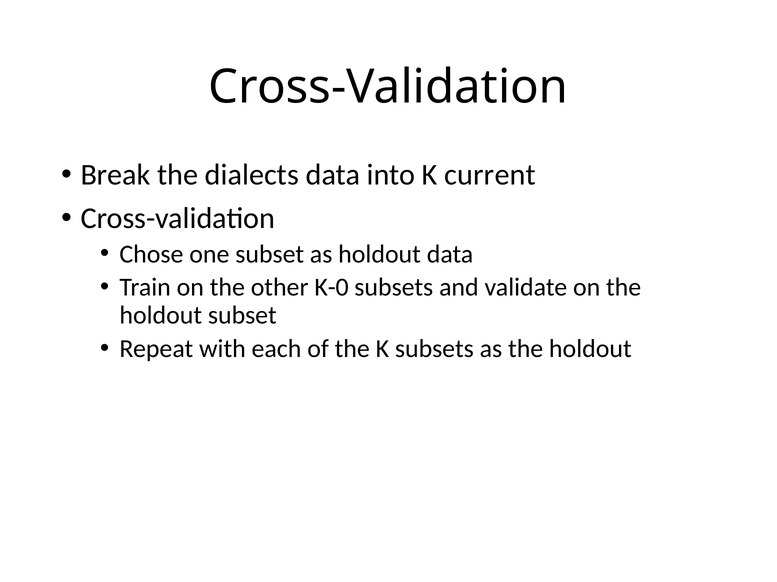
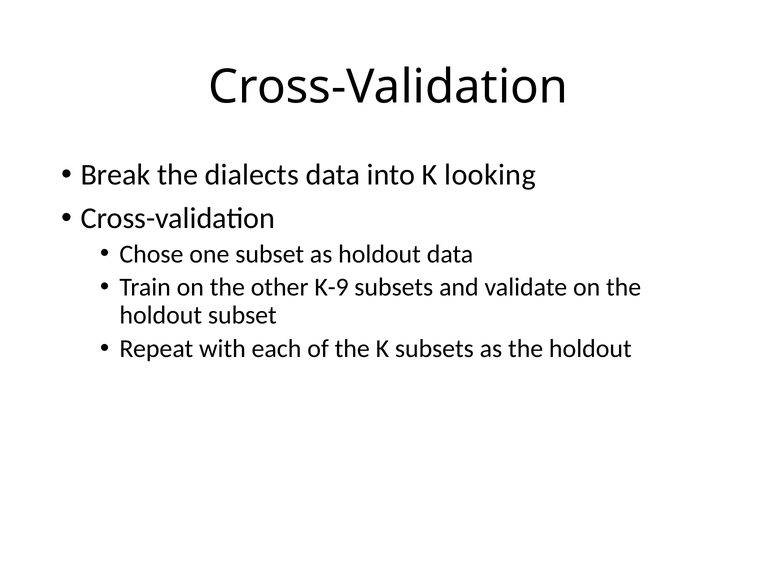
current: current -> looking (490, 175)
K-0: K-0 -> K-9 (332, 288)
